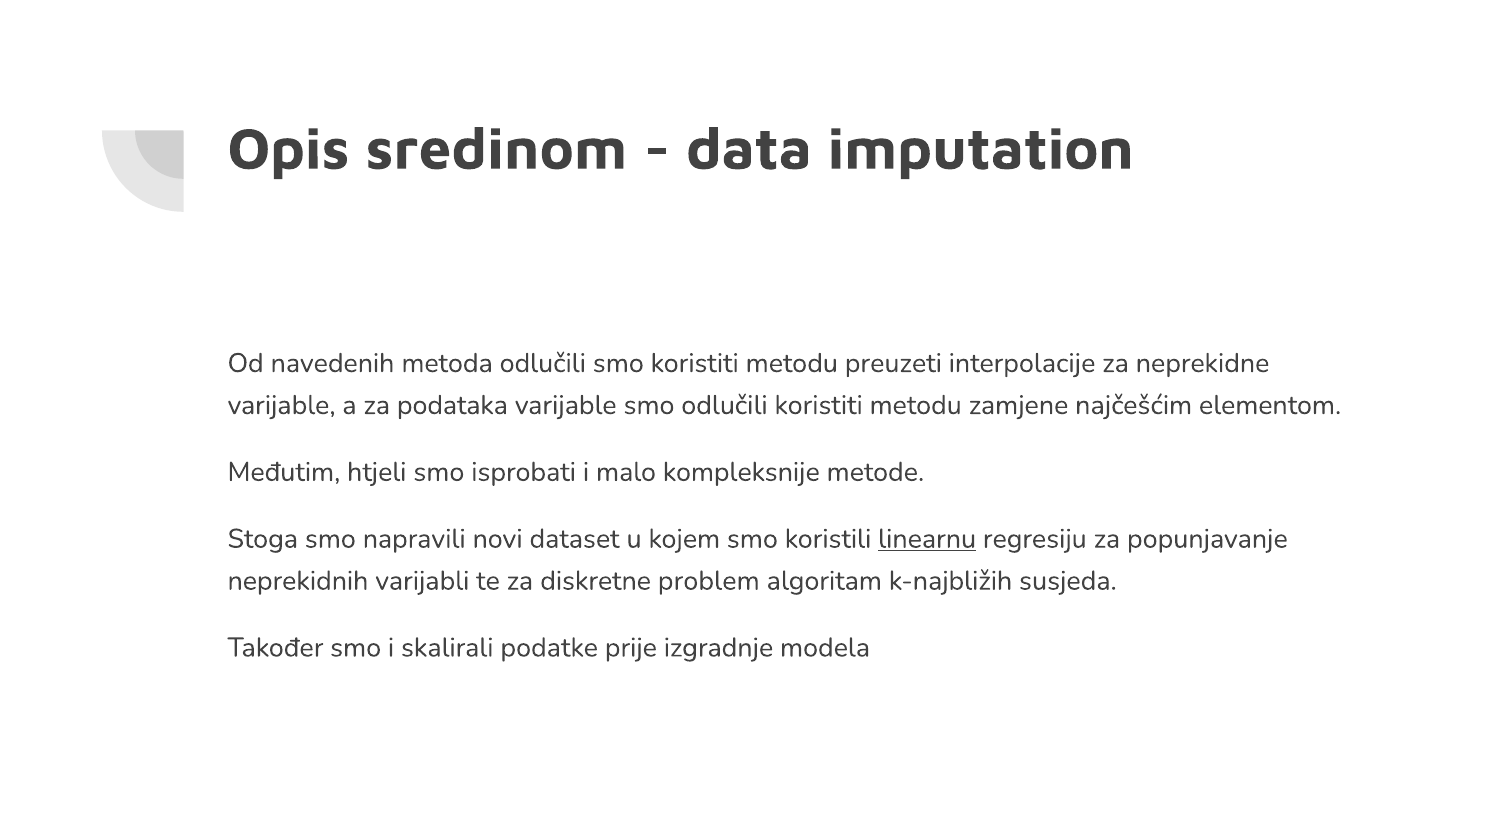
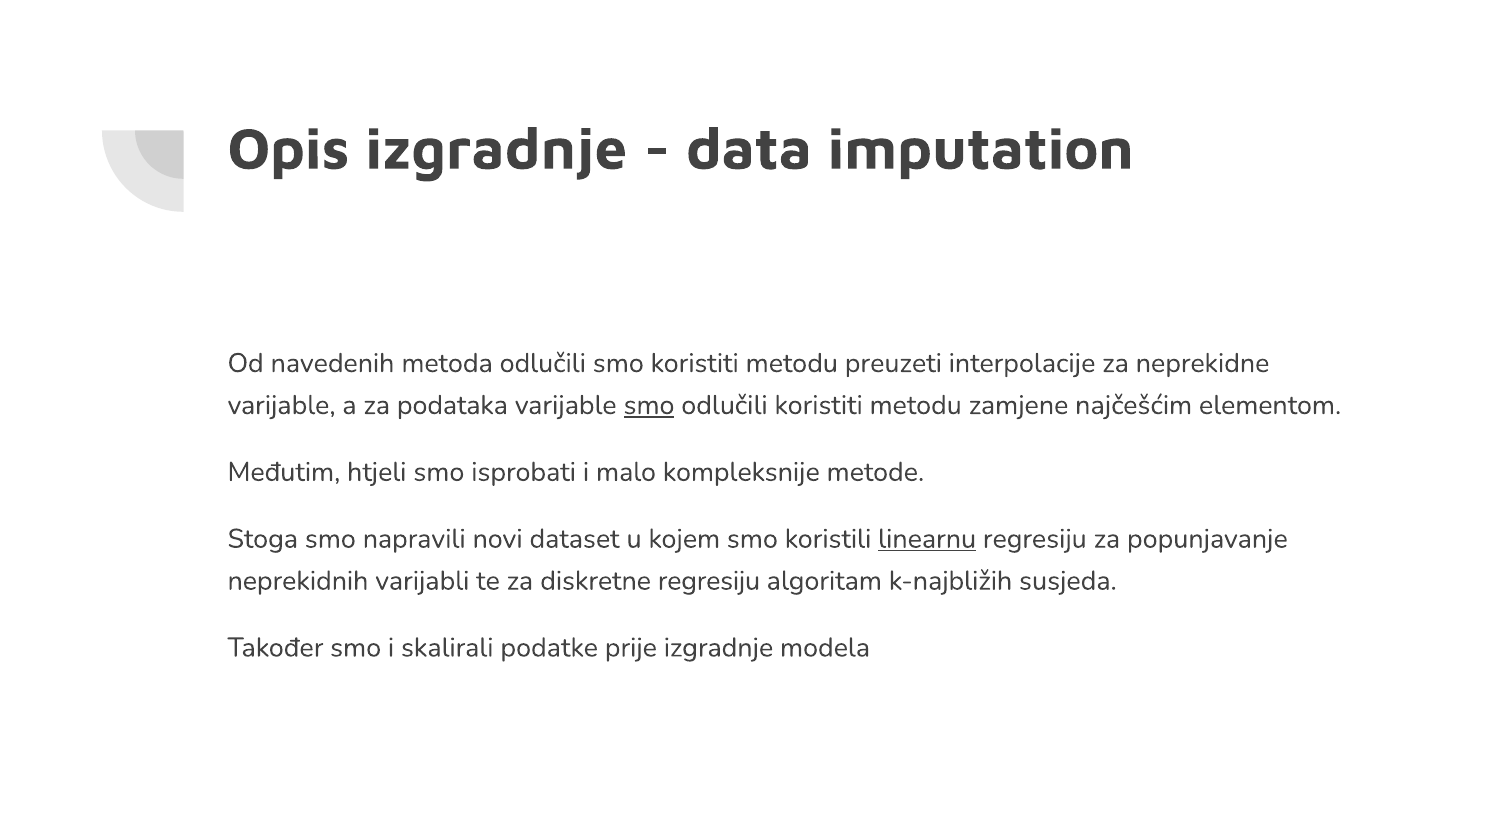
Opis sredinom: sredinom -> izgradnje (496, 149)
smo underline: none -> present (649, 405)
diskretne problem: problem -> regresiju (709, 581)
